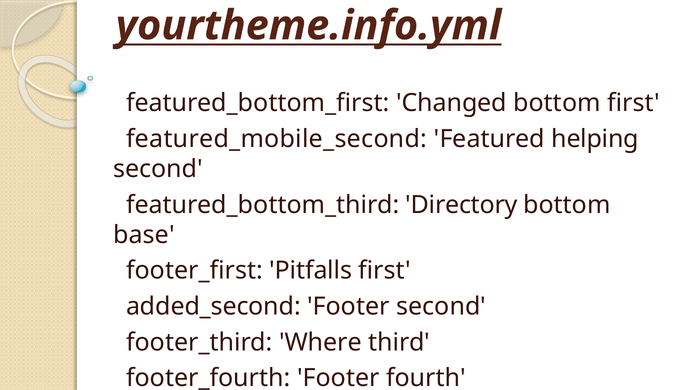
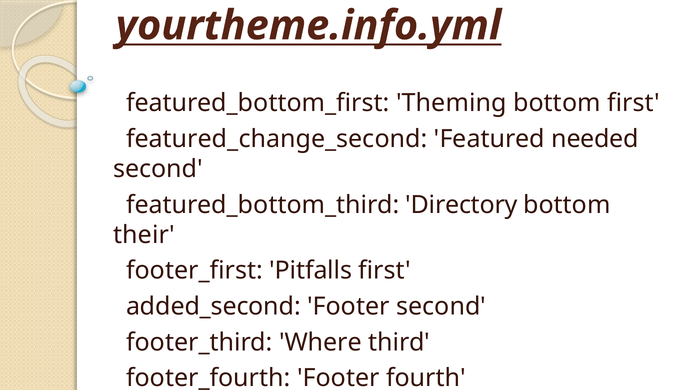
Changed: Changed -> Theming (451, 103)
featured_mobile_second: featured_mobile_second -> featured_change_second (277, 139)
helping: helping -> needed (595, 139)
base: base -> their (144, 235)
